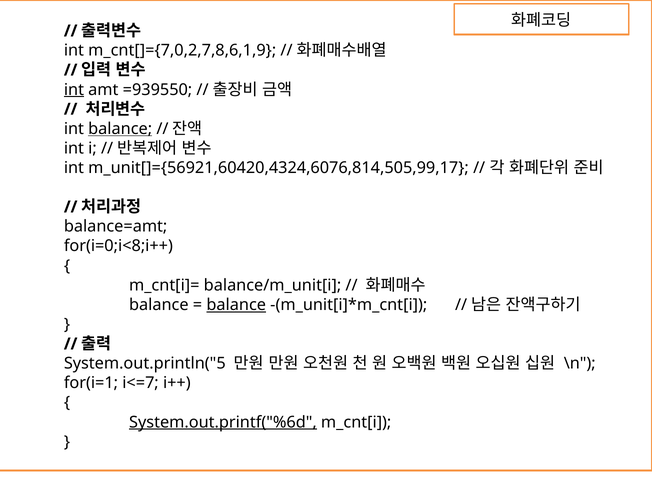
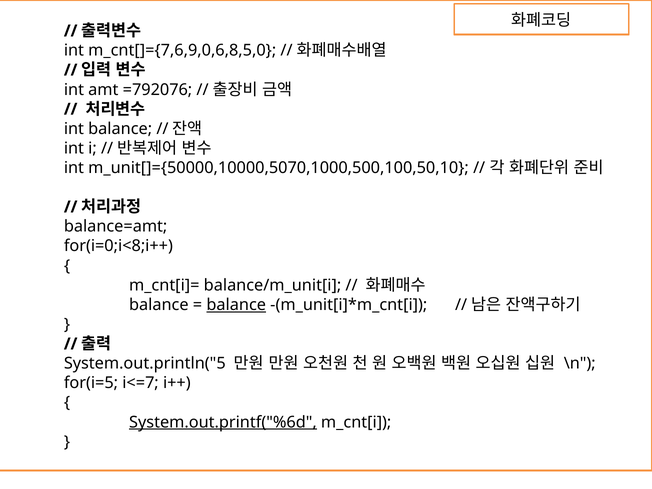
m_cnt[]={7,0,2,7,8,6,1,9: m_cnt[]={7,0,2,7,8,6,1,9 -> m_cnt[]={7,6,9,0,6,8,5,0 (182, 51)
int underline: present -> none (74, 90)
=939550: =939550 -> =792076 (157, 90)
balance underline: present -> none (120, 129)
m_unit[]={56921,60420,4324,6076,814,505,99,17: m_unit[]={56921,60420,4324,6076,814,505,99,17 -> m_unit[]={50000,10000,5070,1000,500,100,50,10 (279, 168)
for(i=1: for(i=1 -> for(i=5 (91, 383)
